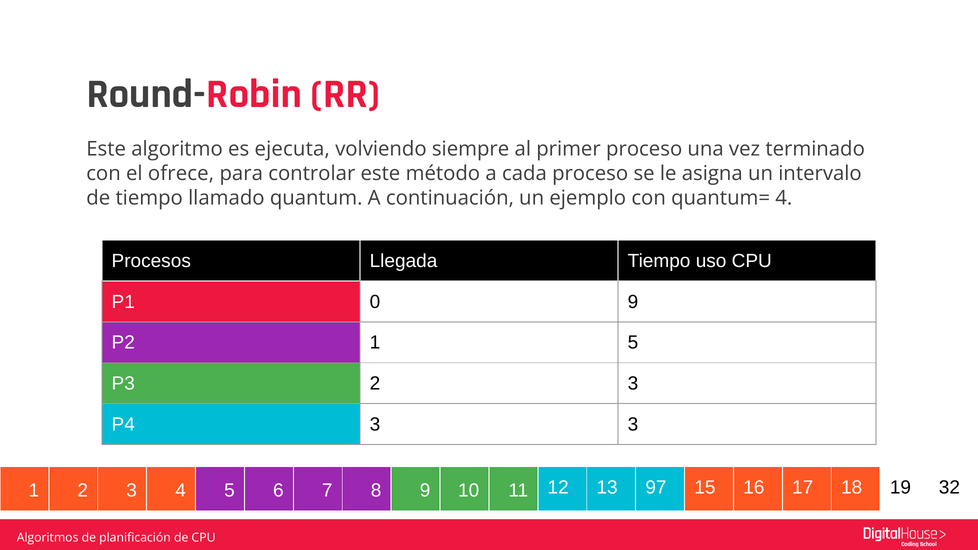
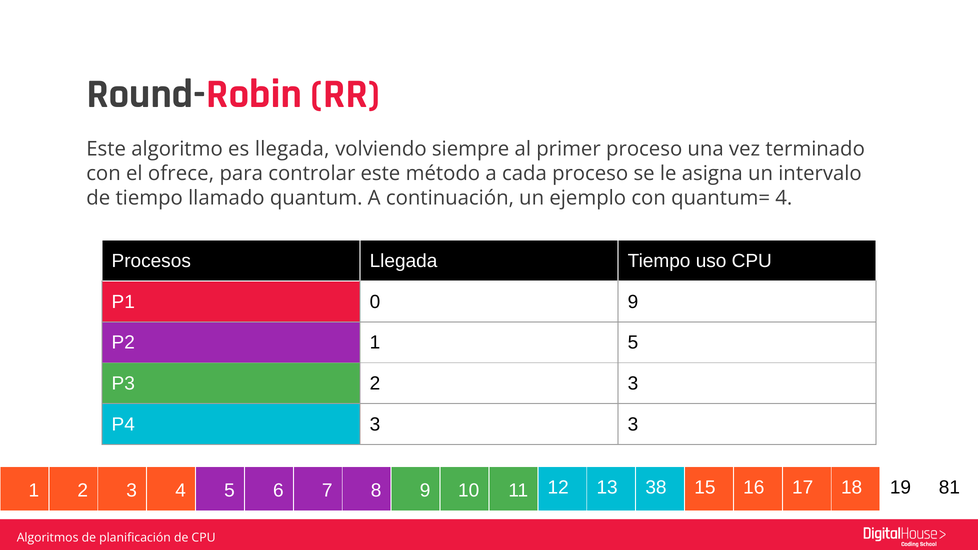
es ejecuta: ejecuta -> llegada (292, 149)
97: 97 -> 38 (656, 488)
32: 32 -> 81 (949, 488)
